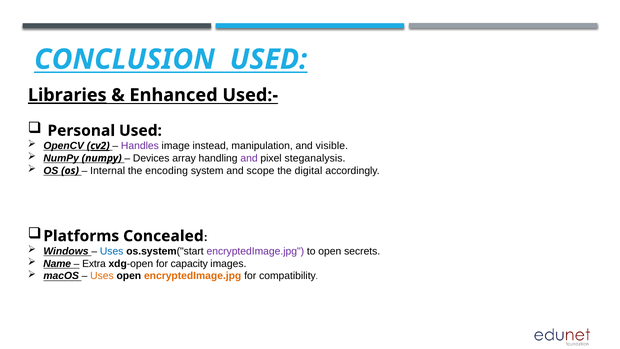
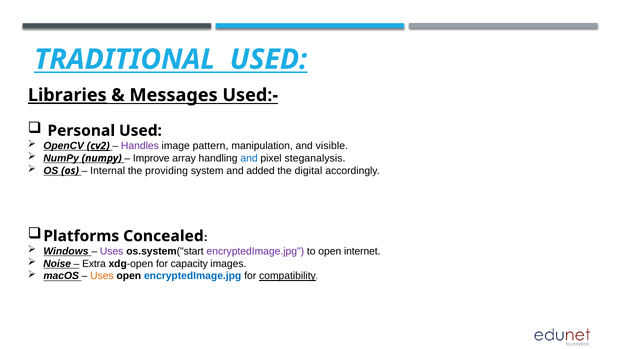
CONCLUSION: CONCLUSION -> TRADITIONAL (125, 59)
Enhanced: Enhanced -> Messages (174, 95)
instead: instead -> pattern (211, 146)
Devices: Devices -> Improve (151, 158)
and colour: purple -> blue (249, 158)
encoding: encoding -> providing (167, 170)
scope: scope -> added (261, 170)
Uses colour: blue -> purple (112, 251)
secrets: secrets -> internet (362, 251)
Name: Name -> Noise (57, 263)
encryptedImage.jpg colour: orange -> blue (193, 276)
compatibility underline: none -> present (287, 276)
